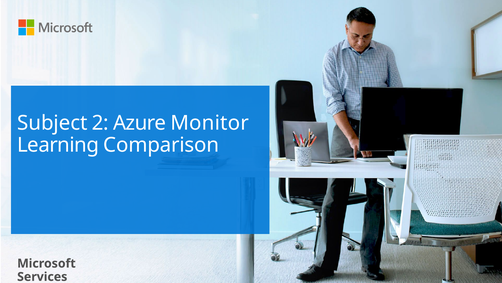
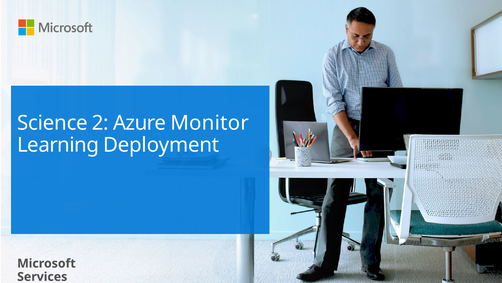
Subject: Subject -> Science (52, 123)
Comparison: Comparison -> Deployment (161, 145)
